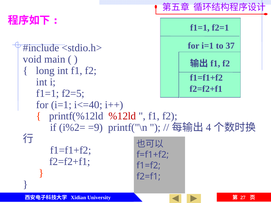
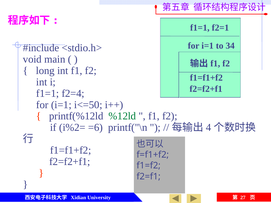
37: 37 -> 34 (230, 46)
f2=5: f2=5 -> f2=4 (73, 93)
i<=40: i<=40 -> i<=50 (88, 105)
%12ld colour: red -> green (122, 116)
=9: =9 -> =6 (95, 128)
